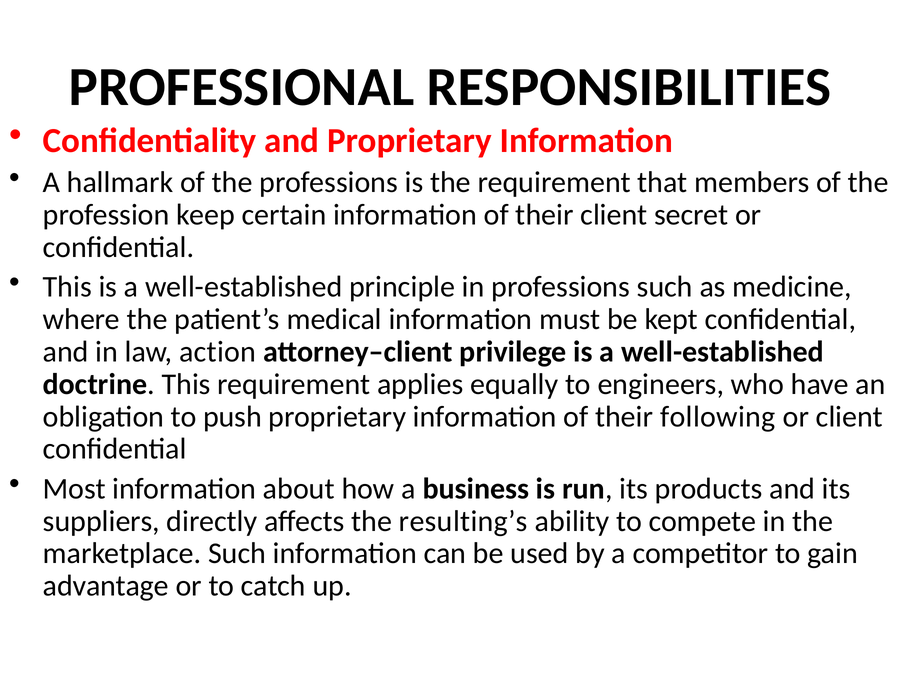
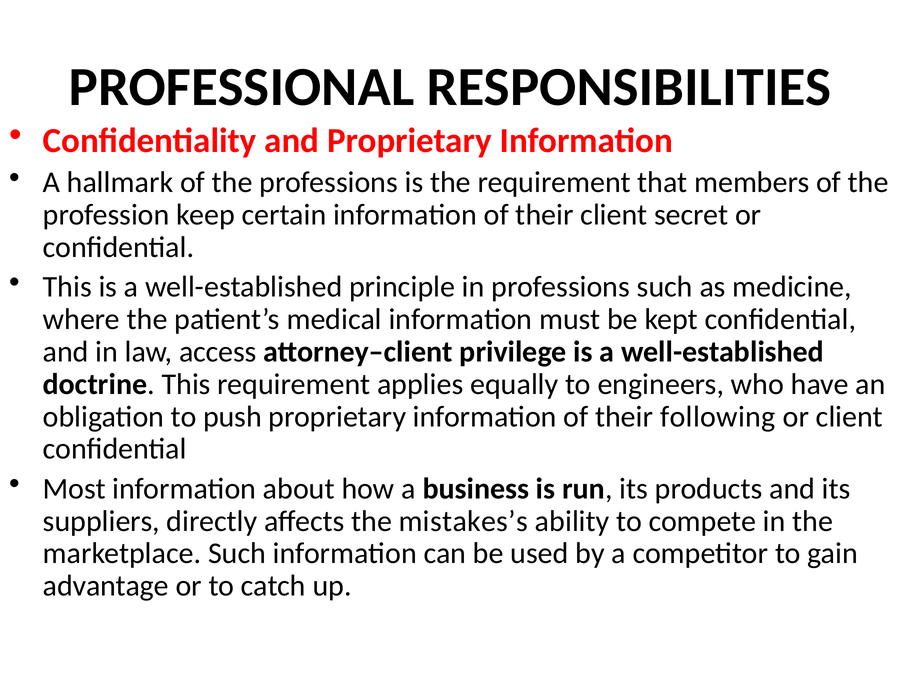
action: action -> access (218, 352)
resulting’s: resulting’s -> mistakes’s (463, 521)
